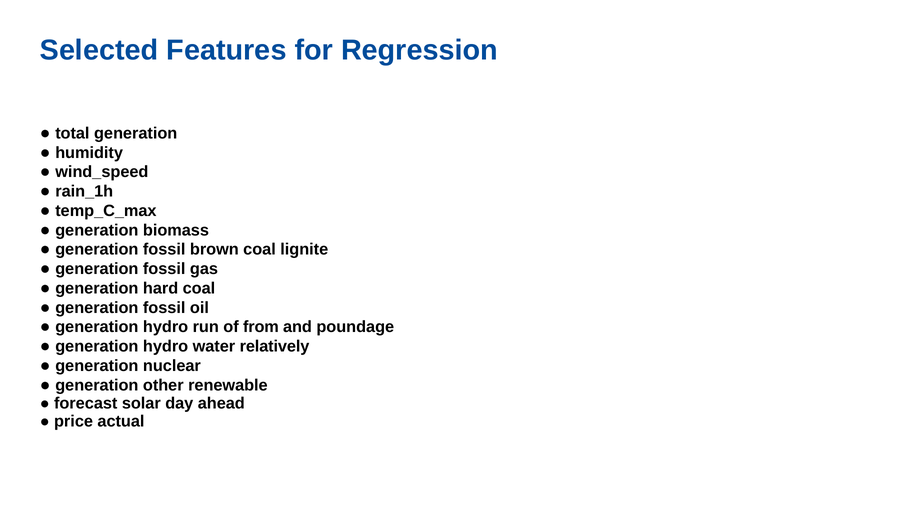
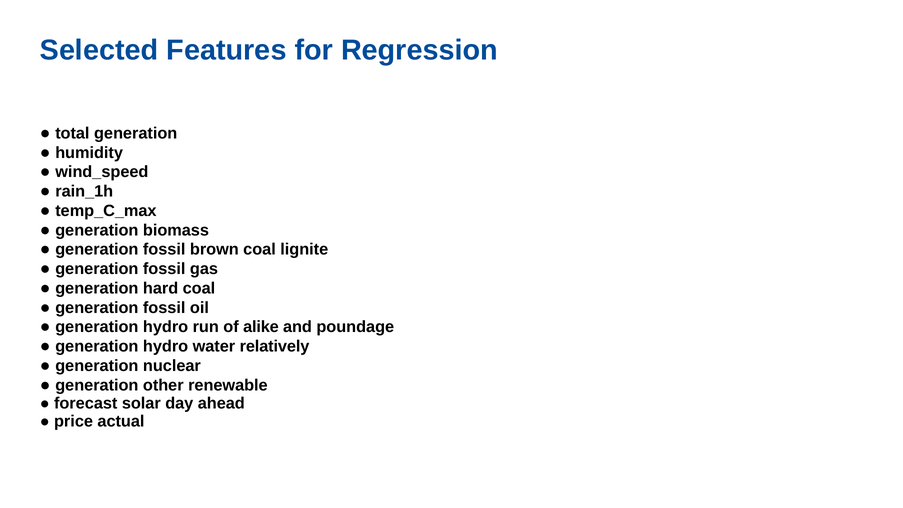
from: from -> alike (261, 327)
